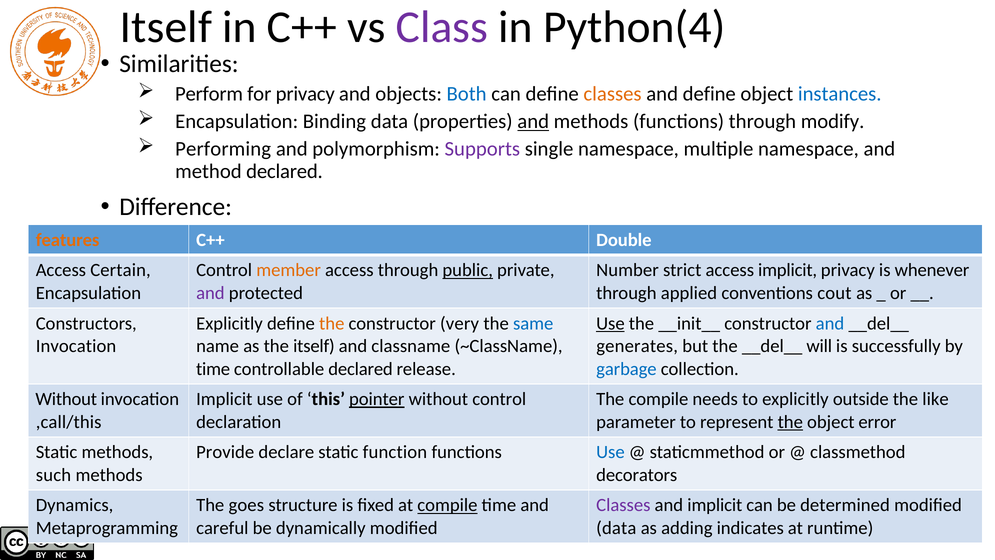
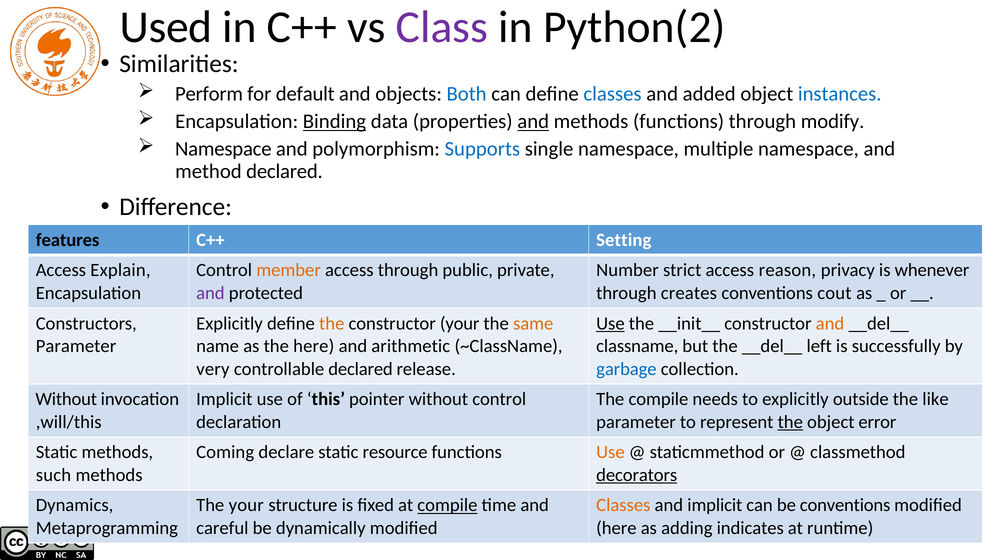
Itself: Itself -> Used (166, 27)
Python(4: Python(4 -> Python(2 (634, 27)
for privacy: privacy -> default (305, 94)
classes colour: orange -> blue (613, 94)
and define: define -> added (709, 94)
Binding underline: none -> present (334, 121)
Performing: Performing -> Namespace (223, 149)
Supports colour: purple -> blue (482, 149)
features colour: orange -> black (68, 240)
Double: Double -> Setting (624, 240)
Certain: Certain -> Explain (120, 270)
public underline: present -> none (468, 270)
access implicit: implicit -> reason (787, 270)
applied: applied -> creates (689, 293)
constructor very: very -> your (460, 323)
same colour: blue -> orange (533, 323)
and colour: blue -> orange (830, 323)
Invocation: Invocation -> Parameter (76, 346)
the itself: itself -> here (314, 346)
classname: classname -> arithmetic (411, 346)
generates: generates -> classname (637, 346)
will: will -> left (819, 346)
time: time -> very (213, 369)
pointer underline: present -> none (377, 399)
,call/this: ,call/this -> ,will/this (69, 422)
Provide: Provide -> Coming (225, 452)
function: function -> resource (395, 452)
Use colour: blue -> orange (610, 452)
decorators underline: none -> present (637, 475)
The goes: goes -> your (246, 505)
Classes colour: purple -> orange (623, 505)
be determined: determined -> conventions (845, 505)
data: data -> here (616, 528)
